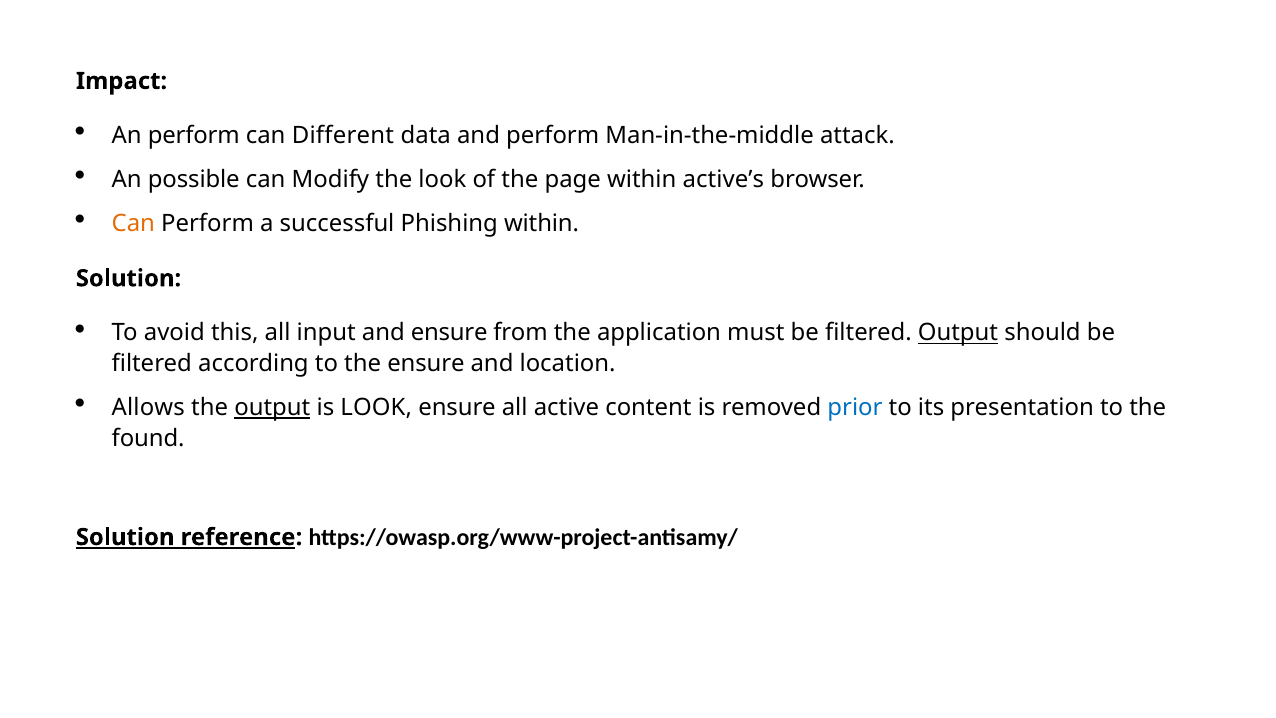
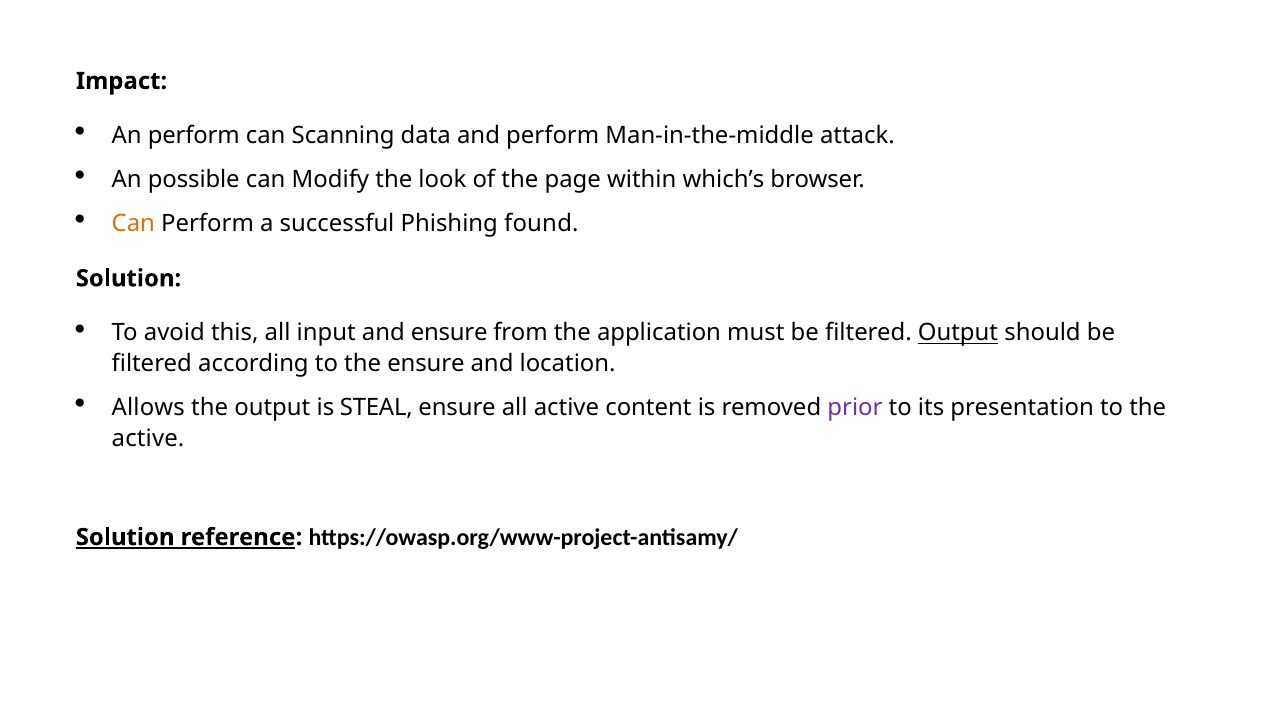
Different: Different -> Scanning (343, 136)
active’s: active’s -> which’s (723, 180)
Phishing within: within -> found (541, 224)
output underline: present -> none (272, 408)
is LOOK: LOOK -> STEAL (376, 408)
prior colour: blue -> purple (855, 408)
found: found -> active (148, 438)
